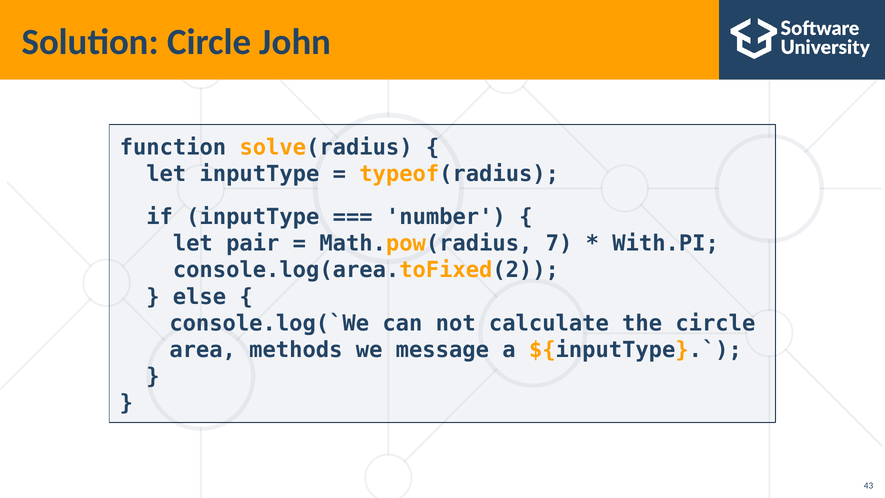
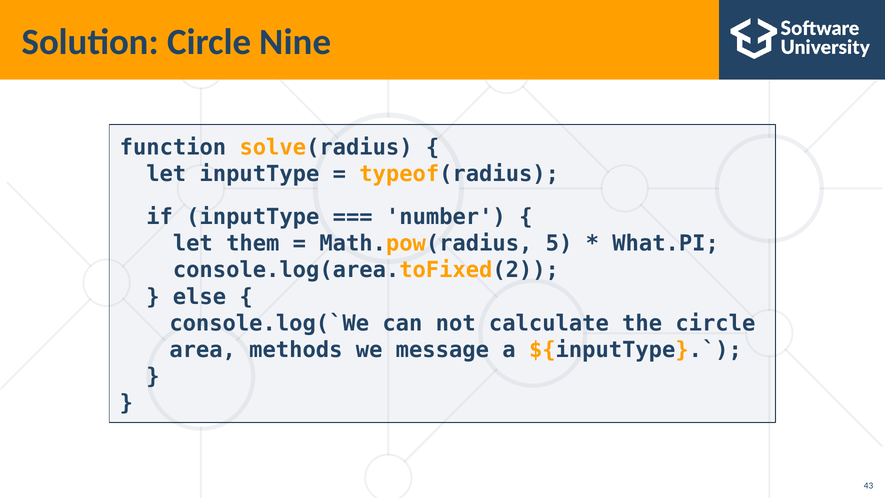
John: John -> Nine (295, 42)
pair: pair -> them (253, 244)
7: 7 -> 5 (559, 244)
With.PI: With.PI -> What.PI (666, 244)
